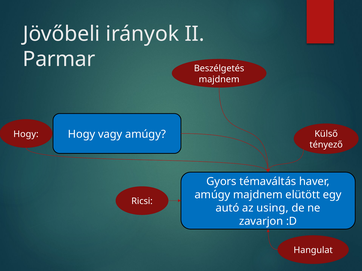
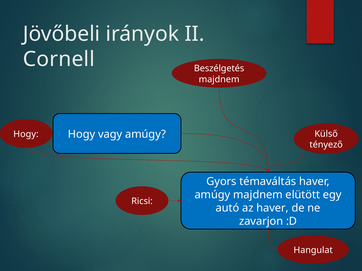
Parmar: Parmar -> Cornell (59, 59)
az using: using -> haver (273, 208)
